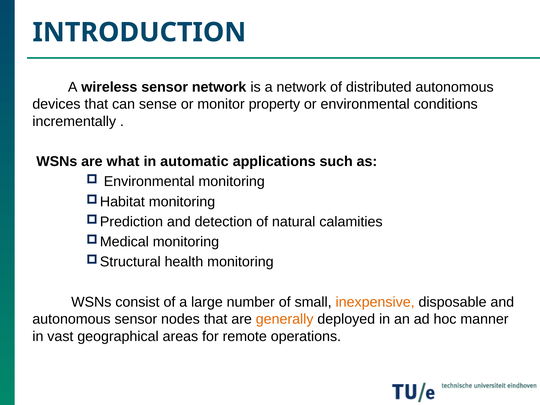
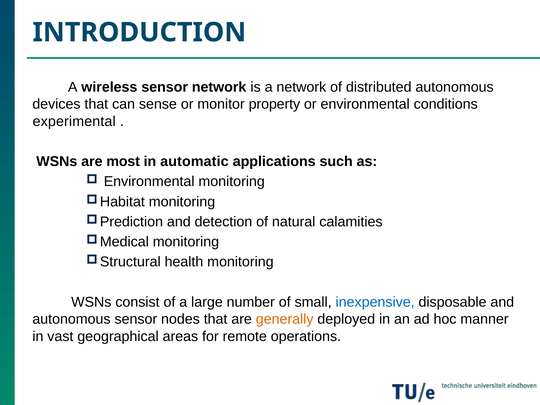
incrementally: incrementally -> experimental (74, 121)
what: what -> most (123, 162)
inexpensive colour: orange -> blue (375, 302)
